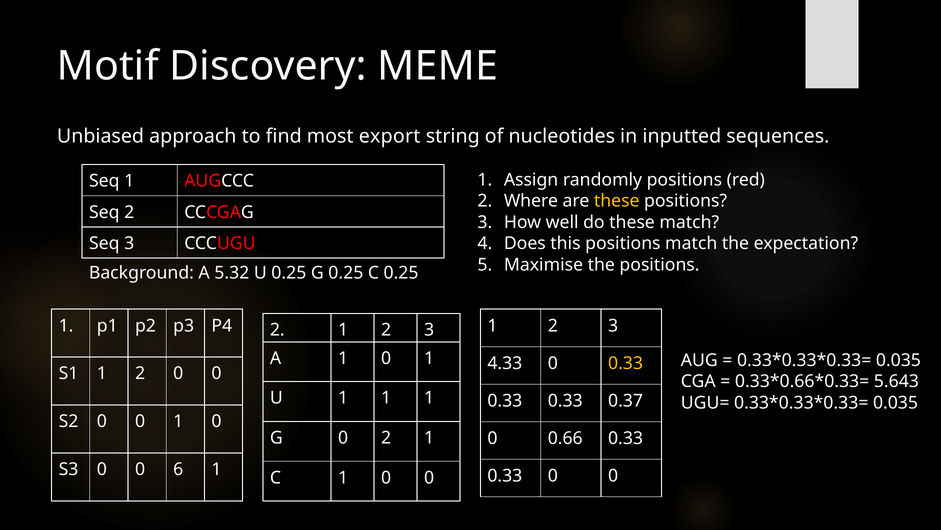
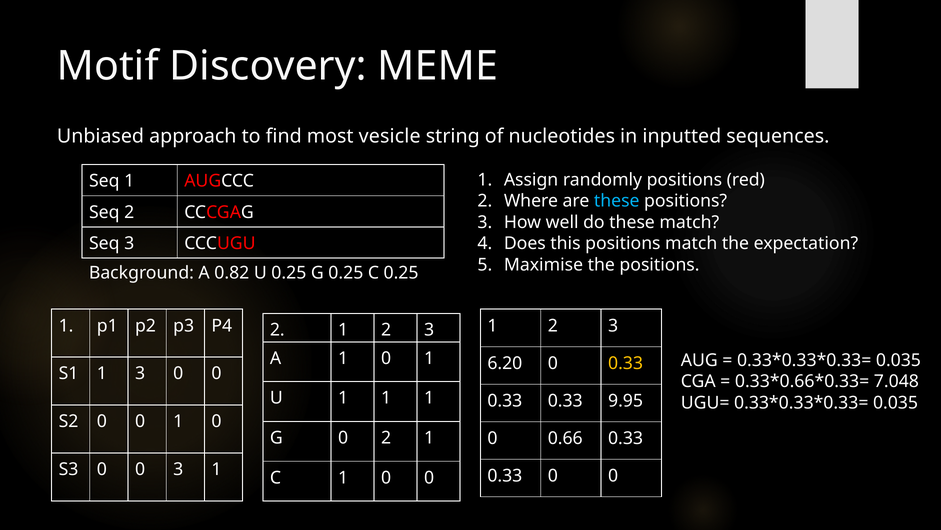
export: export -> vesicle (390, 136)
these colour: yellow -> light blue (617, 201)
5.32: 5.32 -> 0.82 (232, 273)
4.33: 4.33 -> 6.20 (505, 363)
S1 1 2: 2 -> 3 (140, 373)
5.643: 5.643 -> 7.048 (896, 381)
0.37: 0.37 -> 9.95 (626, 400)
0 6: 6 -> 3 (178, 469)
